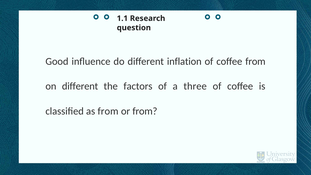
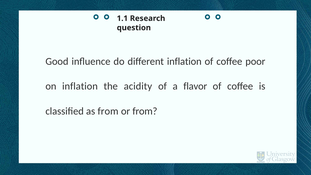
coffee from: from -> poor (255, 61)
on different: different -> inflation (80, 86)
factors: factors -> acidity (138, 86)
three: three -> flavor (195, 86)
